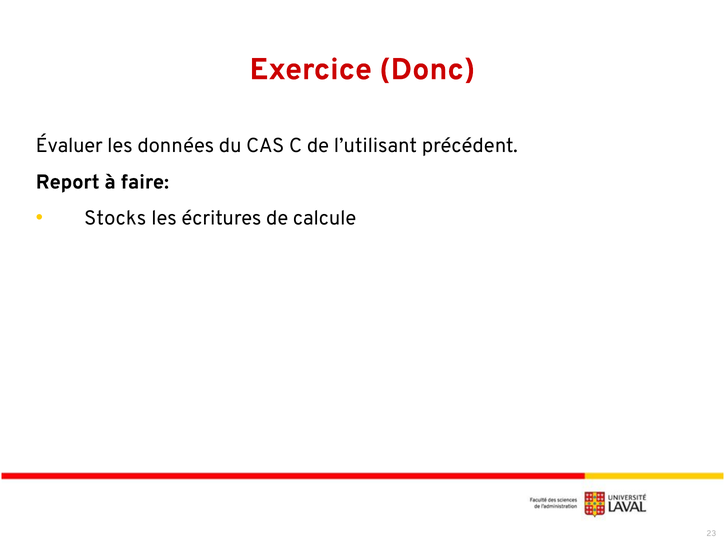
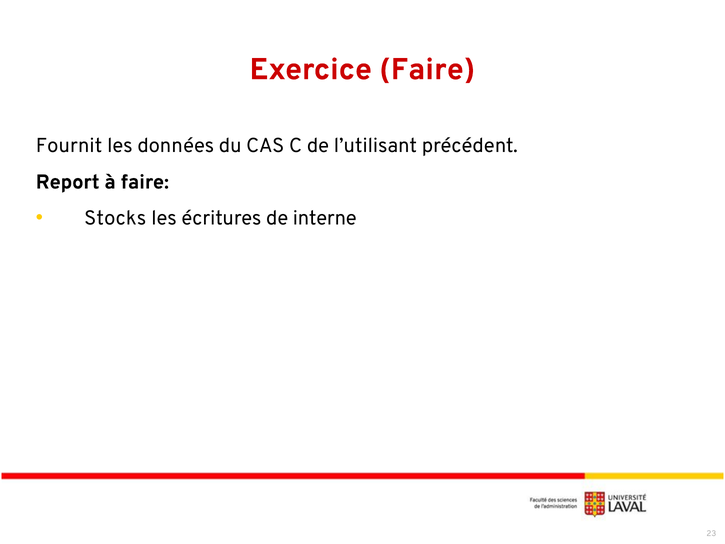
Exercice Donc: Donc -> Faire (427, 69)
Évaluer: Évaluer -> Fournit (69, 146)
calcule: calcule -> interne (325, 218)
